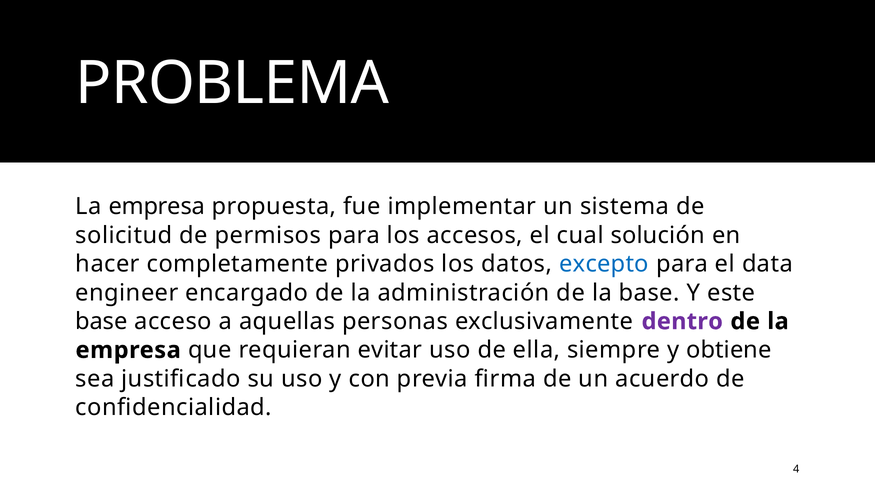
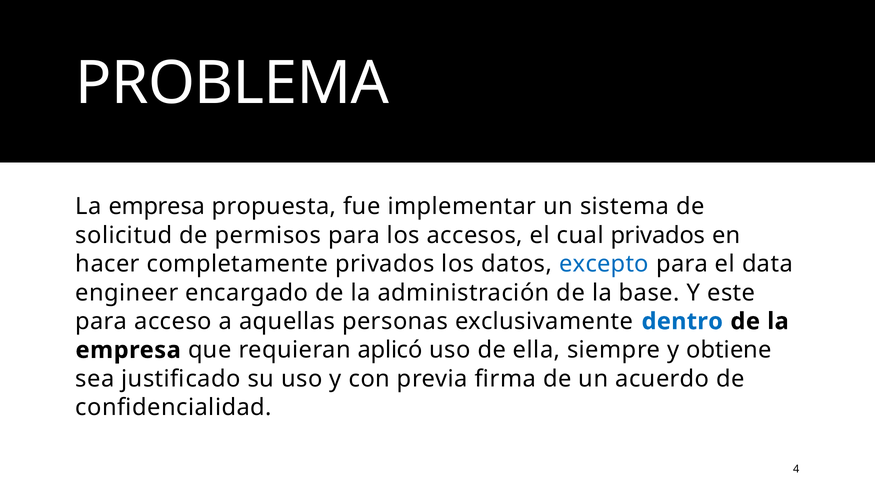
cual solución: solución -> privados (658, 235)
base: base -> para (101, 322)
dentro colour: purple -> blue (682, 322)
evitar: evitar -> aplicó (390, 350)
